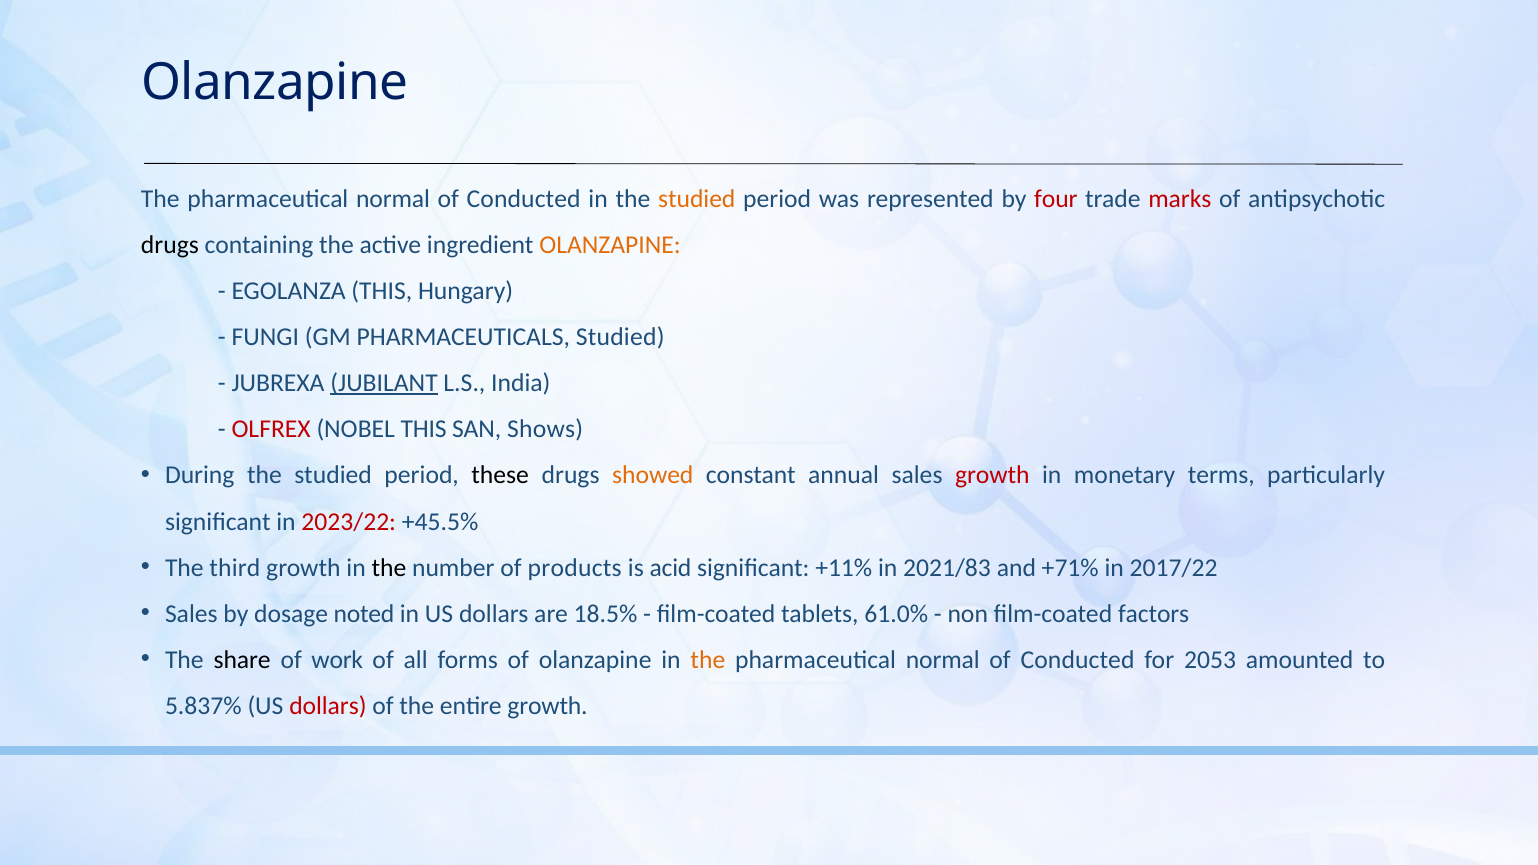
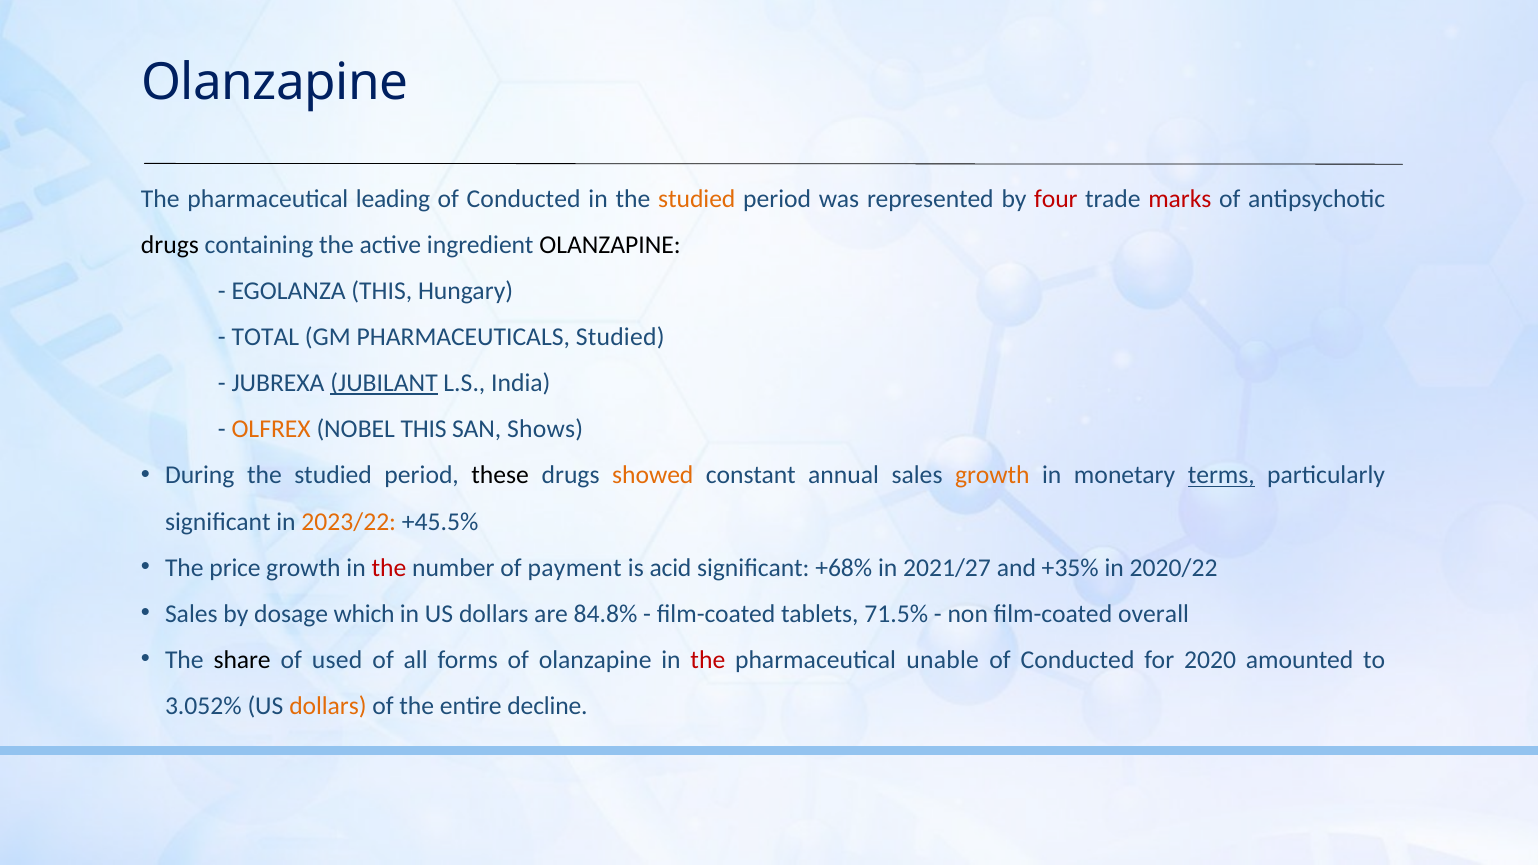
normal: normal -> leading (393, 199)
OLANZAPINE colour: orange -> black (610, 245)
FUNGI: FUNGI -> TOTAL (265, 337)
OLFREX colour: red -> orange (271, 429)
growth colour: red -> orange (992, 475)
terms underline: none -> present (1221, 475)
2023/22 colour: red -> orange (349, 522)
third: third -> price (235, 568)
the colour: black -> red (389, 568)
products: products -> payment (575, 568)
+11%: +11% -> +68% (844, 568)
2021/83: 2021/83 -> 2021/27 (947, 568)
+71%: +71% -> +35% (1070, 568)
2017/22: 2017/22 -> 2020/22 (1174, 568)
noted: noted -> which (364, 614)
18.5%: 18.5% -> 84.8% (606, 614)
61.0%: 61.0% -> 71.5% (896, 614)
factors: factors -> overall (1154, 614)
work: work -> used (337, 660)
the colour: orange -> red (708, 660)
normal: normal -> unable (943, 660)
2053: 2053 -> 2020 (1210, 660)
5.837%: 5.837% -> 3.052% (203, 706)
dollars colour: red -> orange (328, 706)
entire growth: growth -> decline (548, 706)
